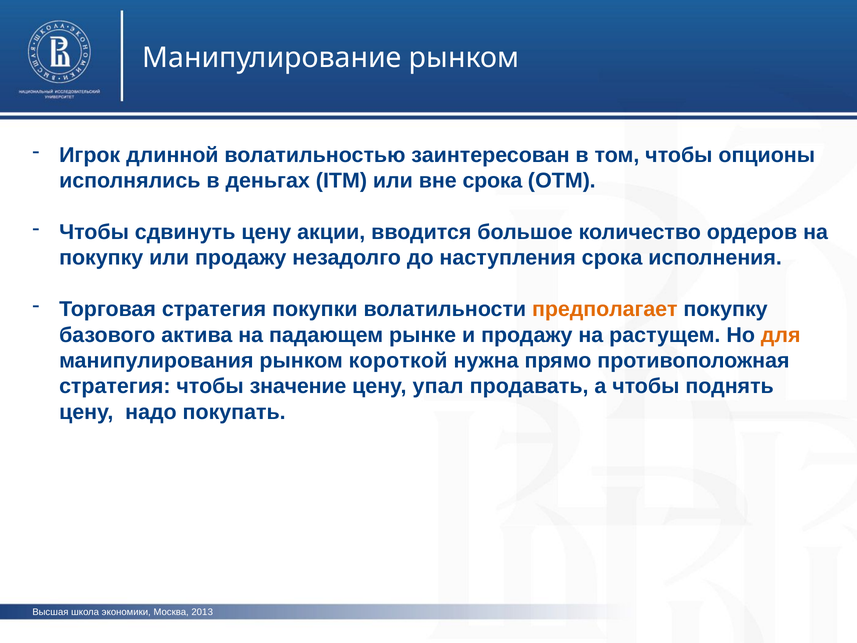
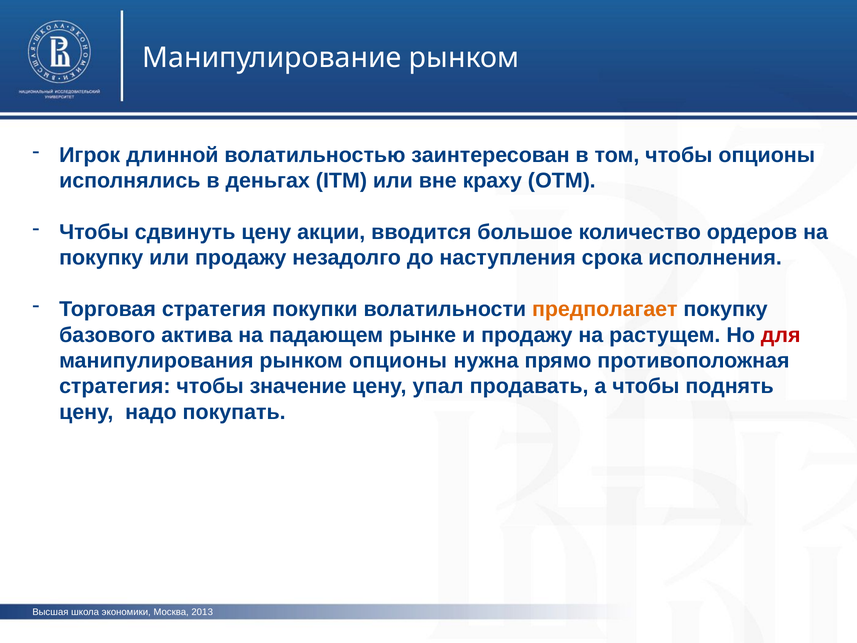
вне срока: срока -> краху (492, 181)
для colour: orange -> red (781, 335)
рынком короткой: короткой -> опционы (398, 361)
